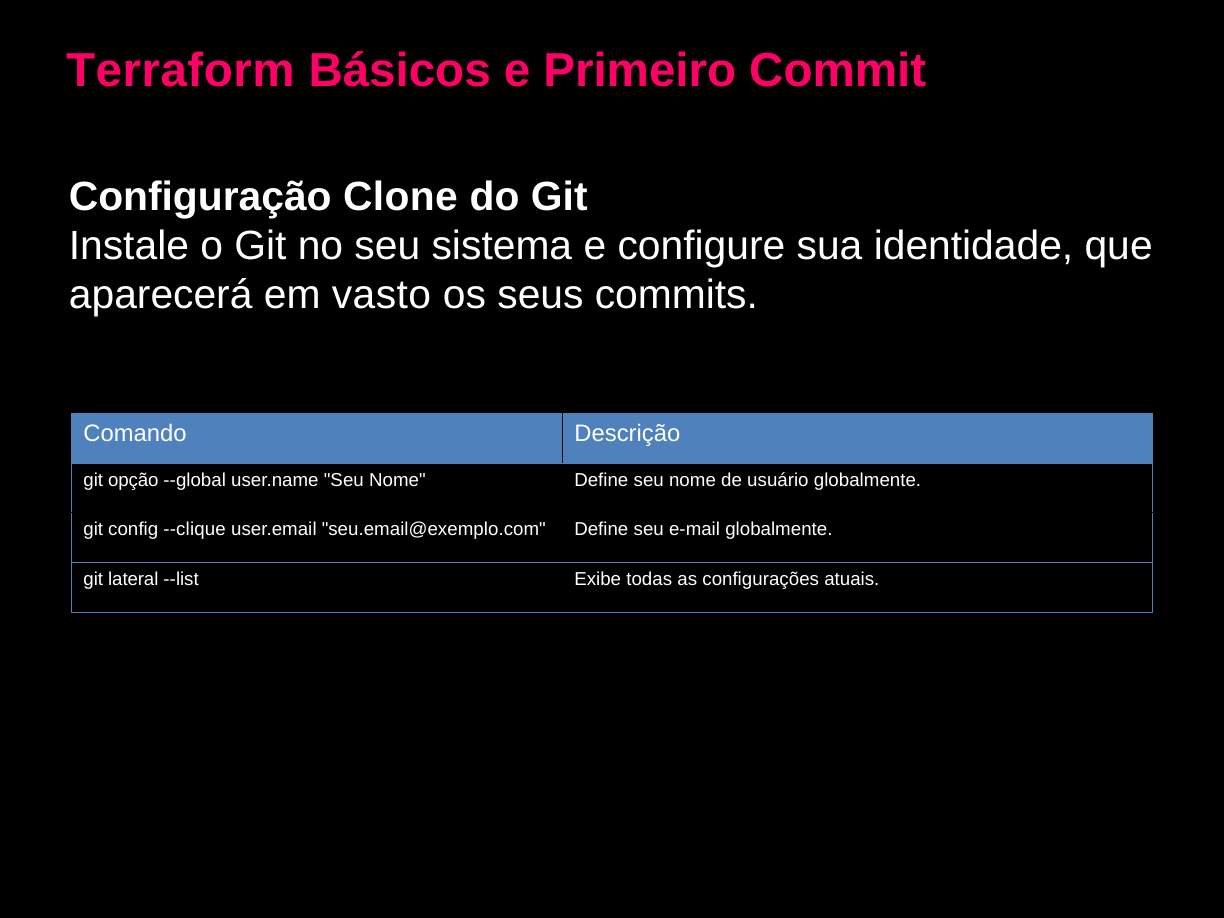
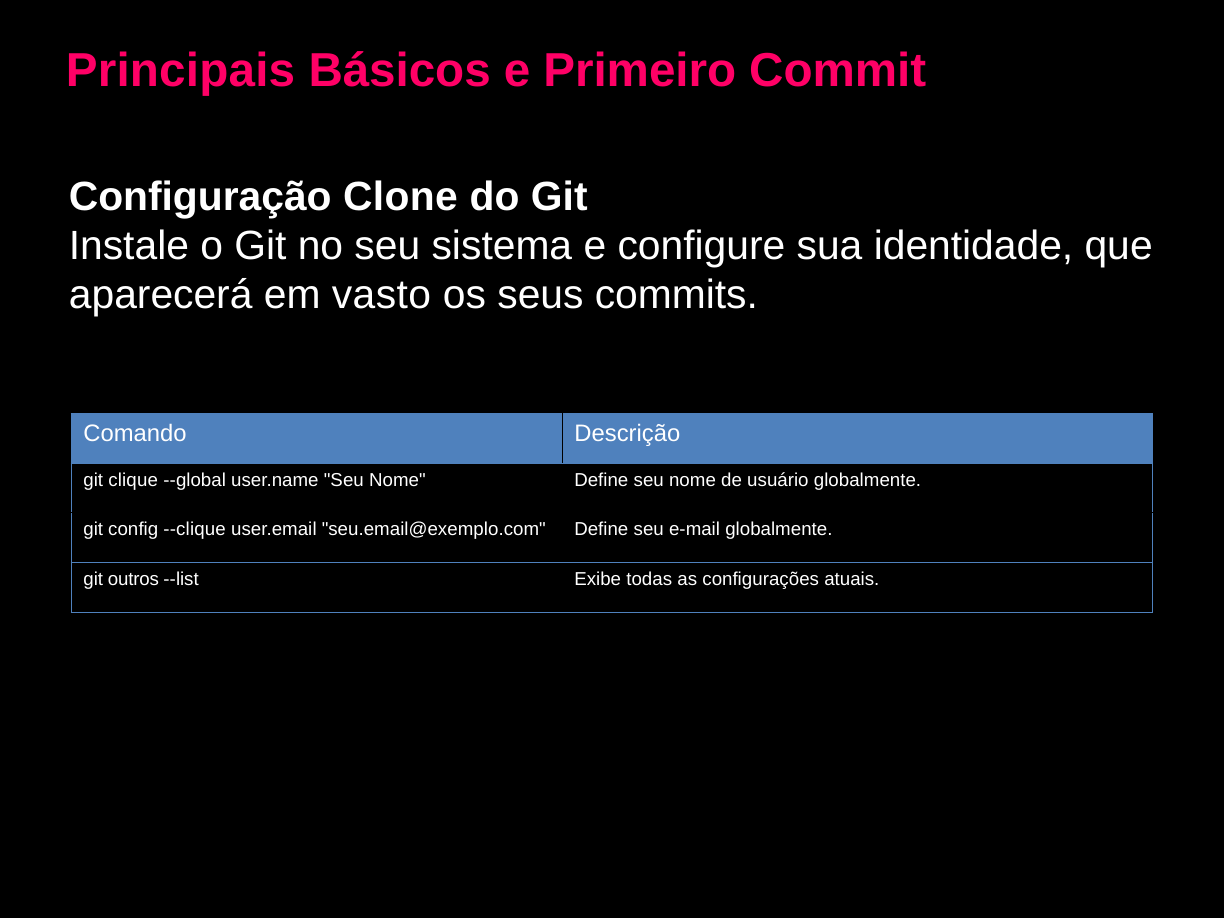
Terraform: Terraform -> Principais (181, 70)
opção: opção -> clique (133, 480)
lateral: lateral -> outros (133, 579)
